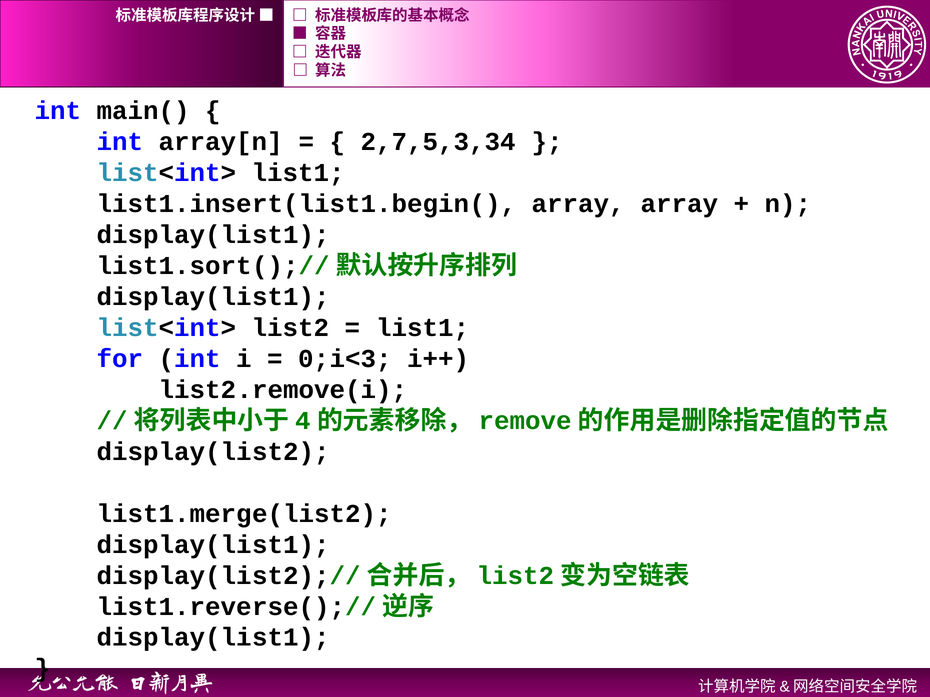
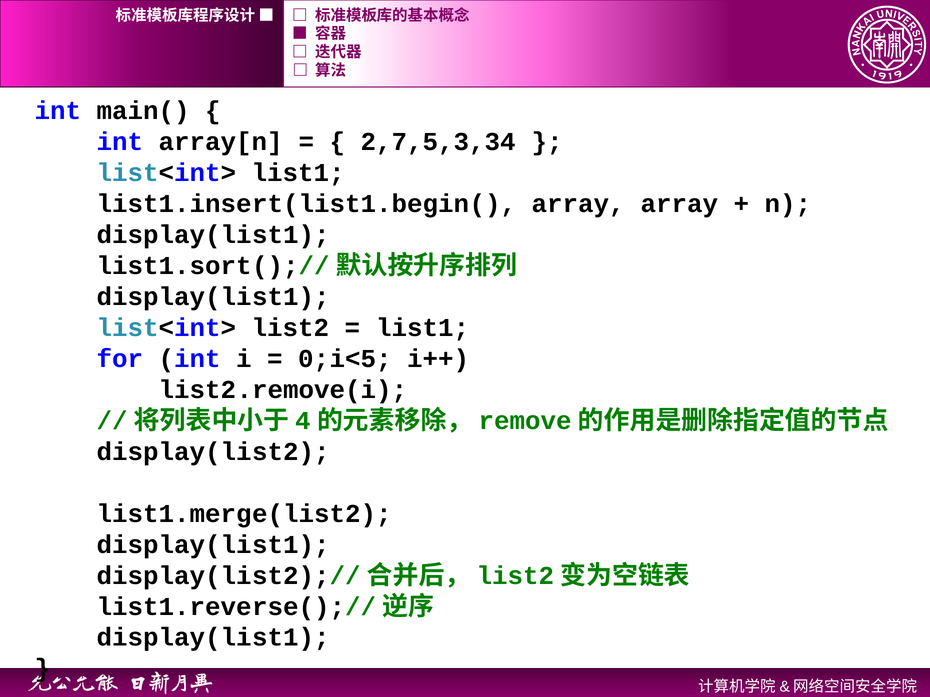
0;i<3: 0;i<3 -> 0;i<5 (345, 359)
